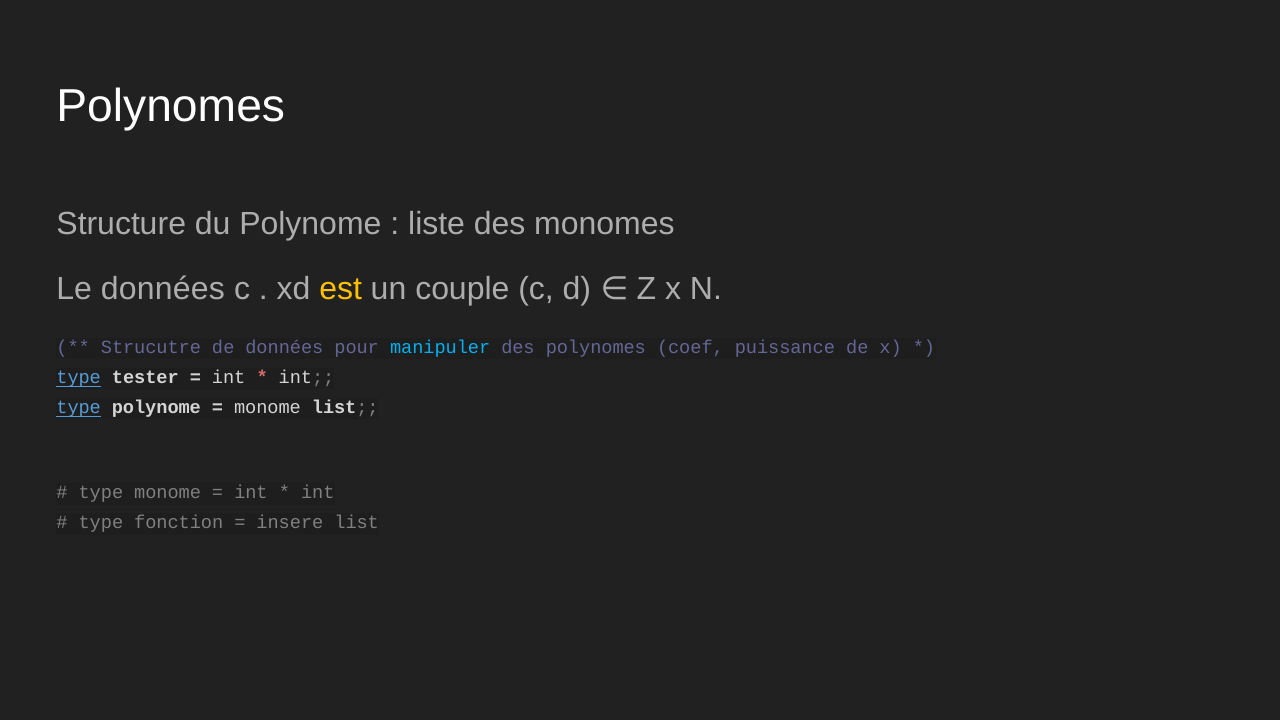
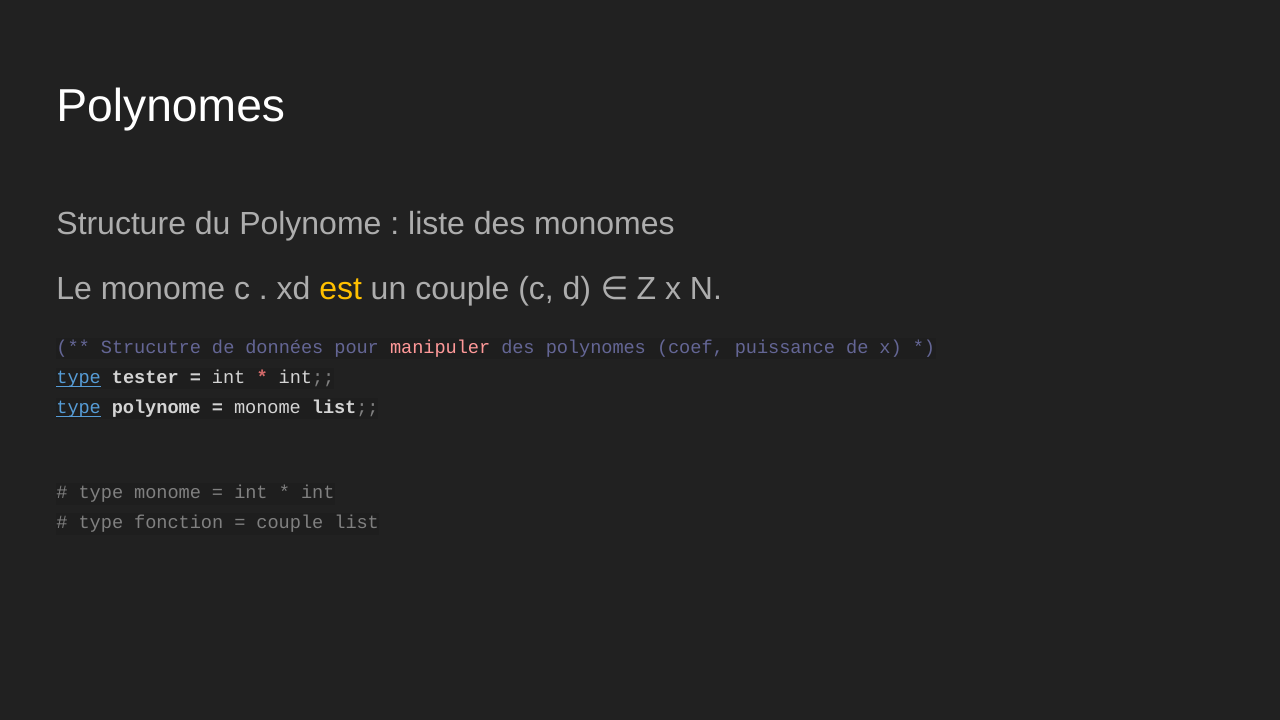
Le données: données -> monome (163, 289)
manipuler colour: light blue -> pink (440, 347)
insere: insere -> couple (290, 523)
